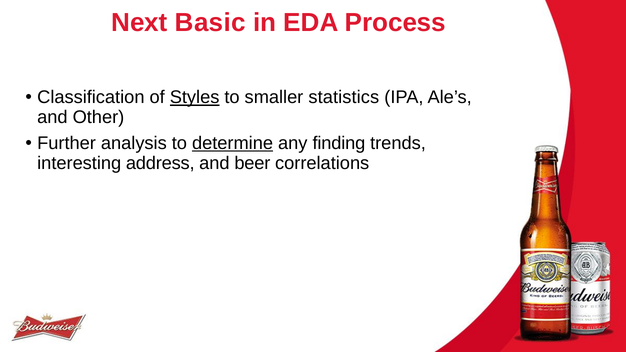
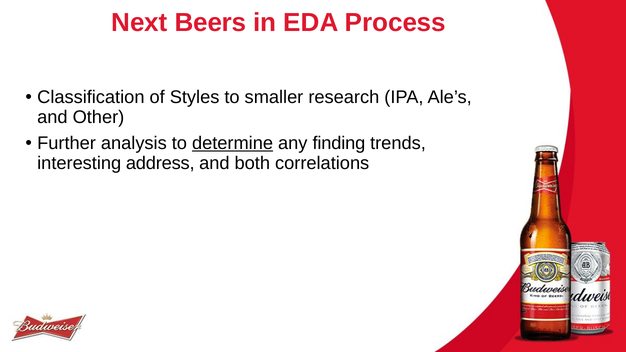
Basic: Basic -> Beers (210, 23)
Styles underline: present -> none (195, 97)
statistics: statistics -> research (344, 97)
beer: beer -> both (252, 163)
